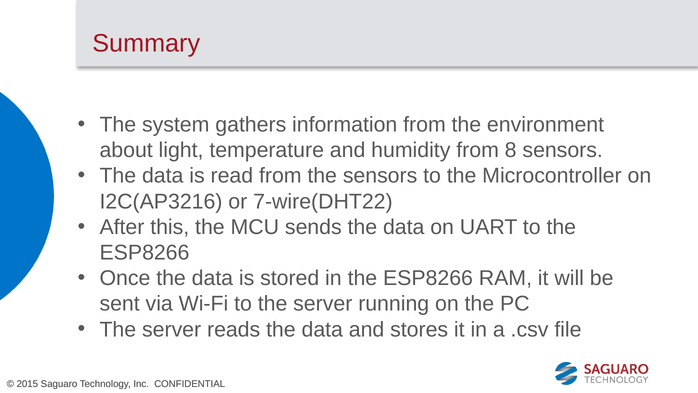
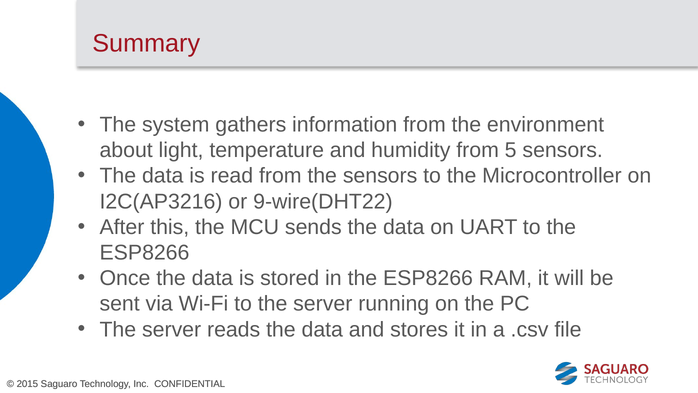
8: 8 -> 5 (511, 150)
7-wire(DHT22: 7-wire(DHT22 -> 9-wire(DHT22 (323, 201)
